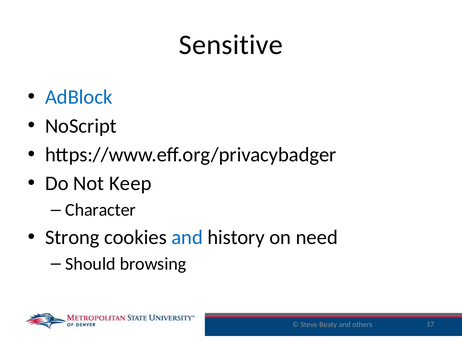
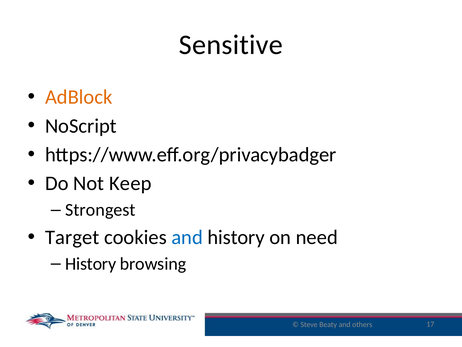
AdBlock colour: blue -> orange (79, 97)
Character: Character -> Strongest (100, 210)
Strong: Strong -> Target (72, 237)
Should: Should -> History (91, 264)
